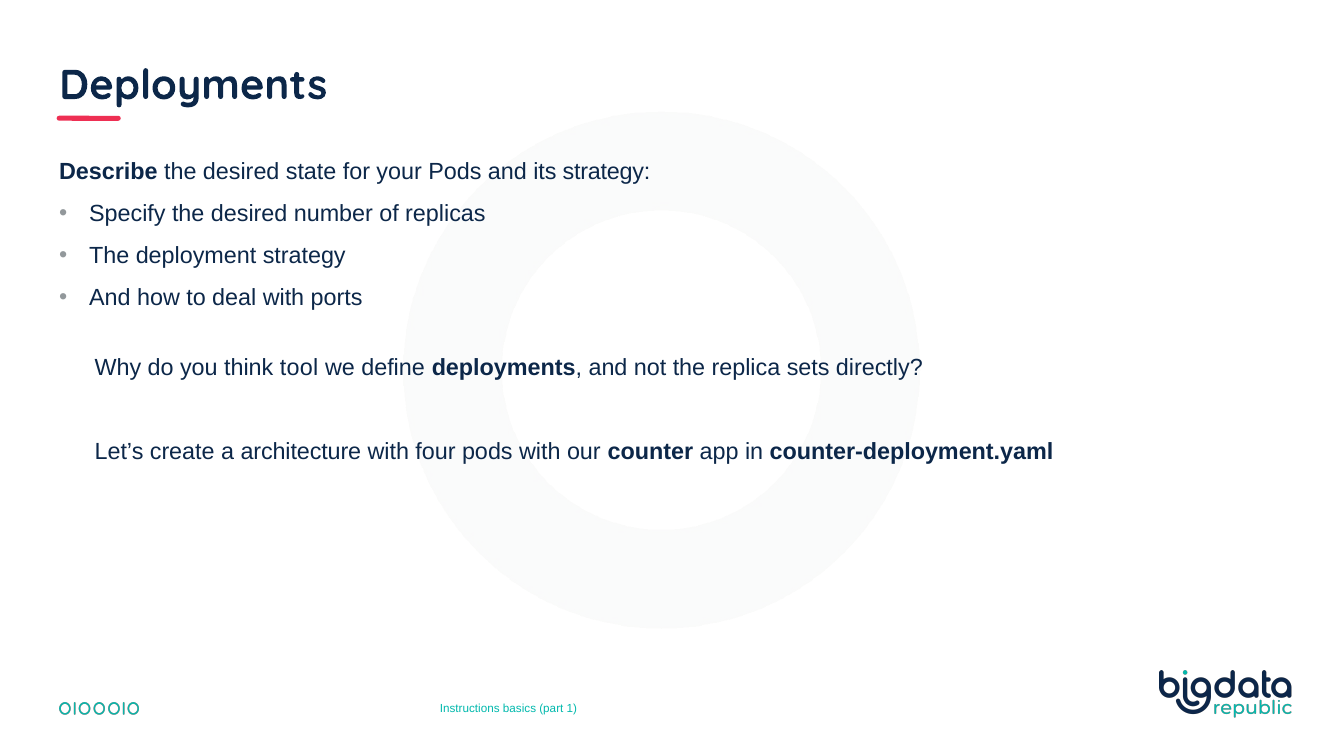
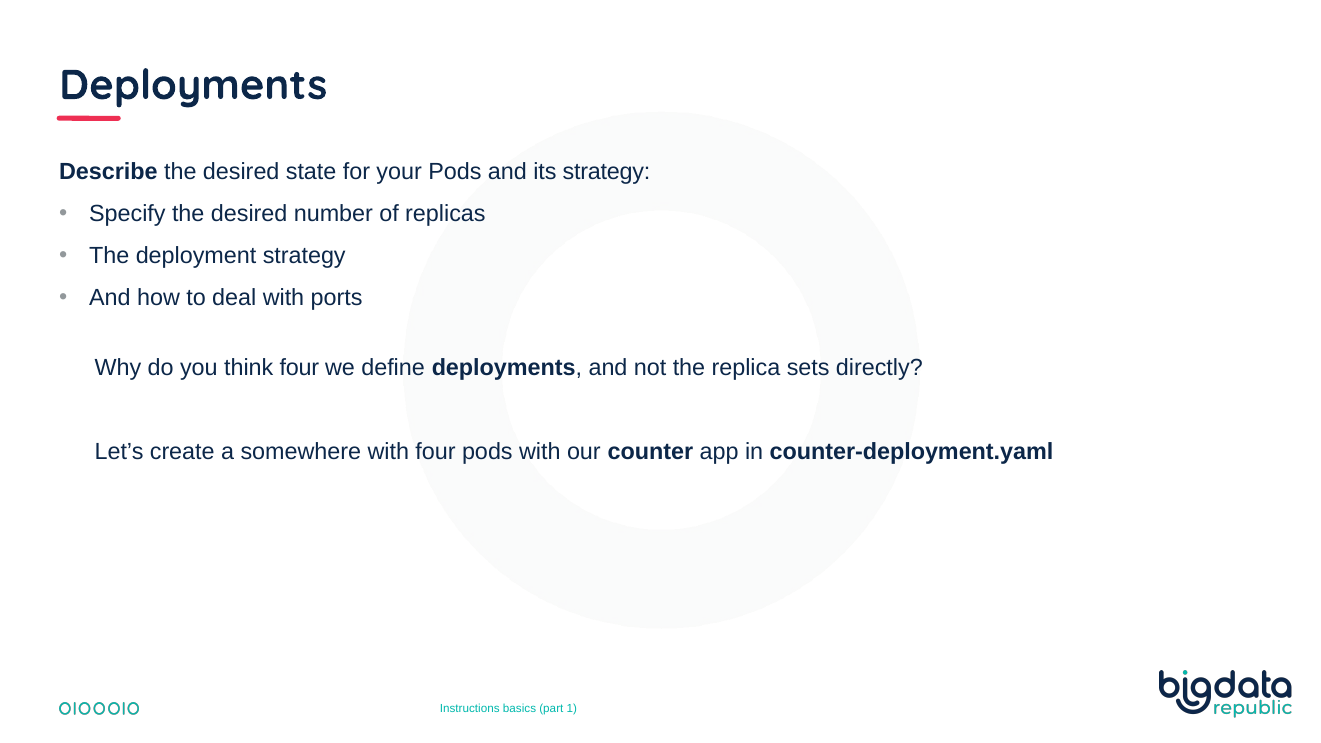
think tool: tool -> four (299, 368)
architecture: architecture -> somewhere (301, 452)
